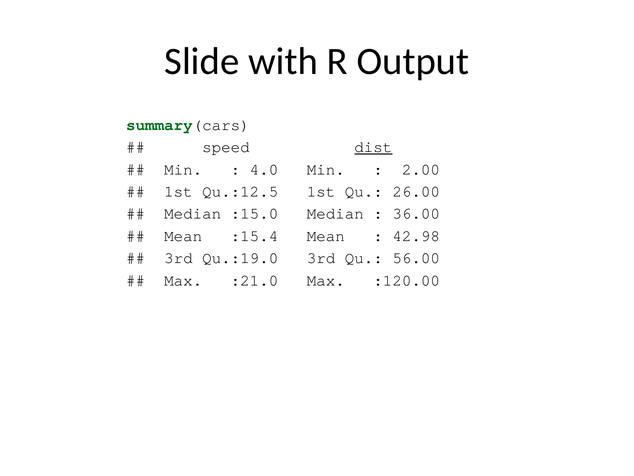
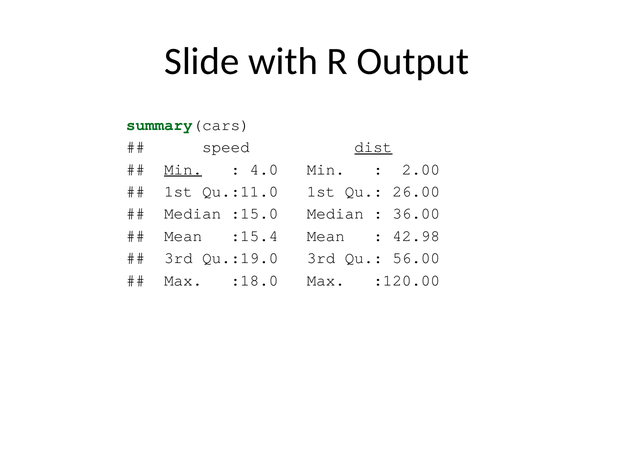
Min underline: none -> present (183, 169)
Qu.:12.5: Qu.:12.5 -> Qu.:11.0 (240, 191)
:21.0: :21.0 -> :18.0 (254, 280)
